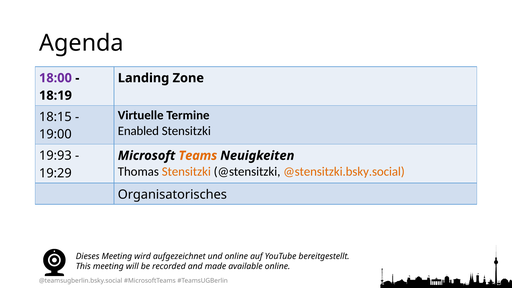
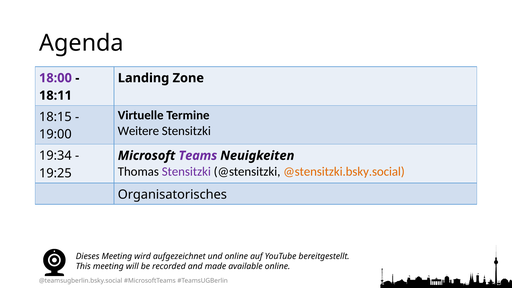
18:19: 18:19 -> 18:11 (55, 95)
Enabled: Enabled -> Weitere (138, 131)
19:93: 19:93 -> 19:34 (55, 156)
Teams colour: orange -> purple (198, 156)
Stensitzki colour: orange -> purple (186, 172)
19:29: 19:29 -> 19:25 (55, 173)
